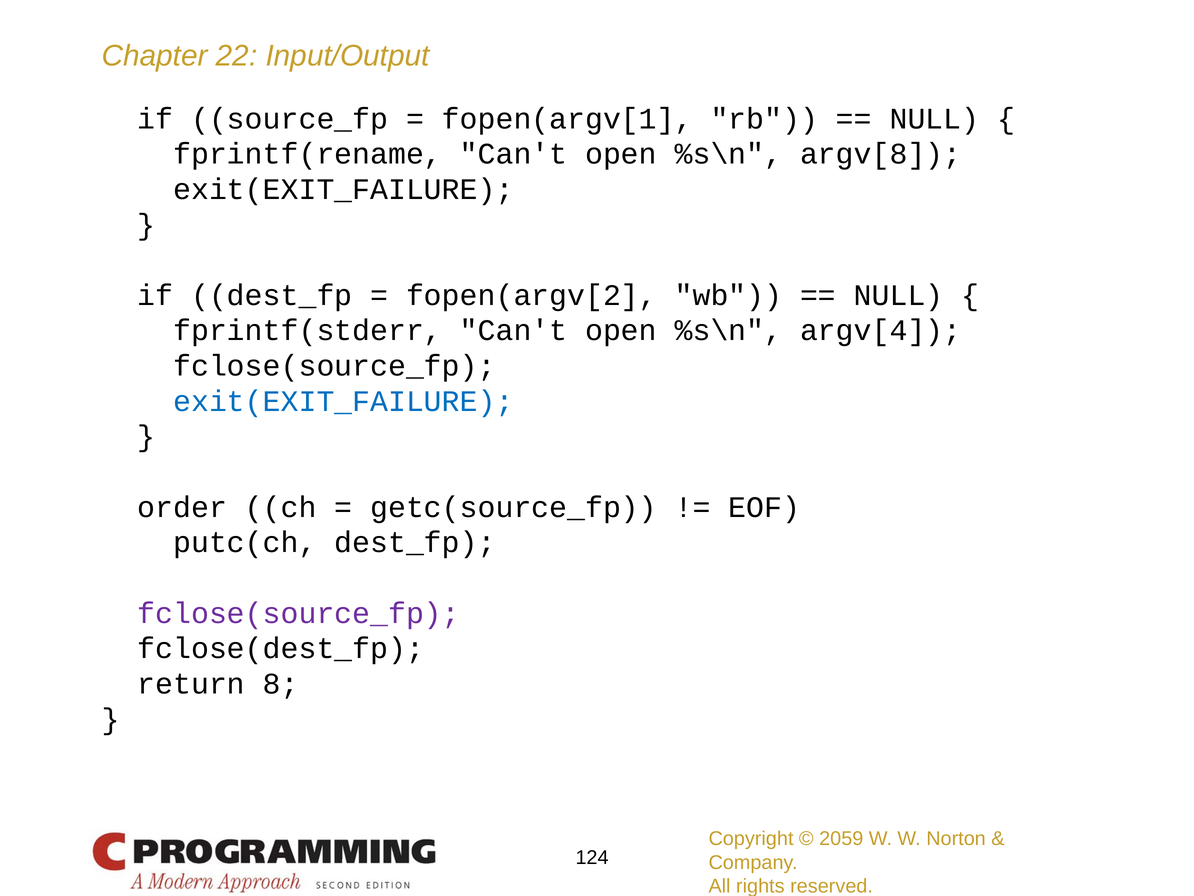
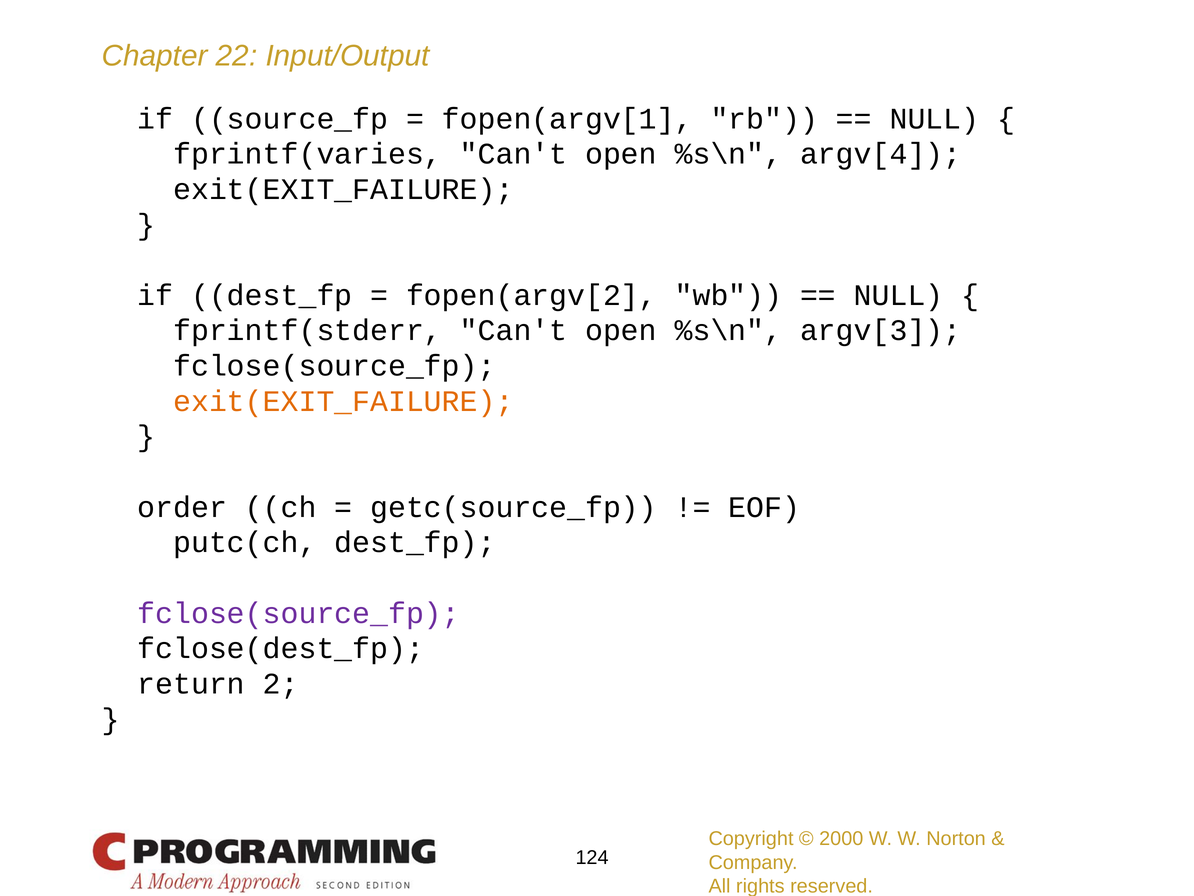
fprintf(rename: fprintf(rename -> fprintf(varies (308, 154)
argv[8: argv[8 -> argv[4 (881, 154)
argv[4: argv[4 -> argv[3 (881, 330)
exit(EXIT_FAILURE colour: blue -> orange (343, 401)
8: 8 -> 2 (281, 683)
2059: 2059 -> 2000 (841, 838)
